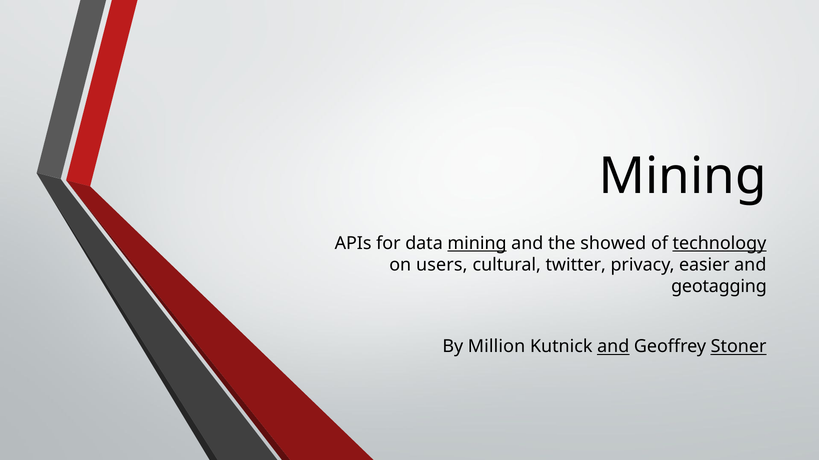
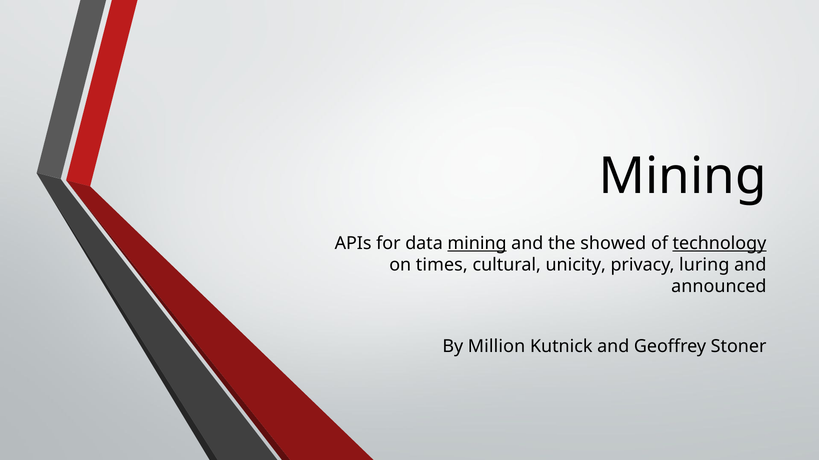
users: users -> times (442, 265)
twitter: twitter -> unicity (576, 265)
easier: easier -> luring (704, 265)
geotagging: geotagging -> announced (719, 287)
and underline: present -> none (613, 347)
Stoner underline: present -> none (739, 347)
